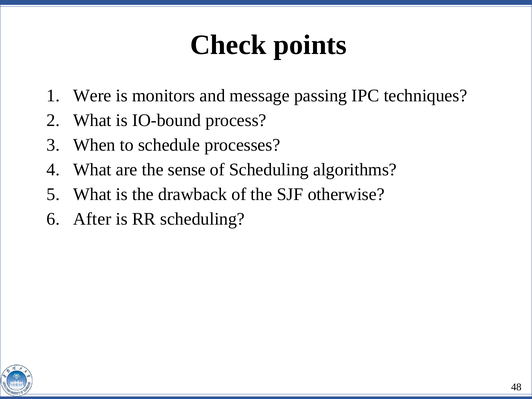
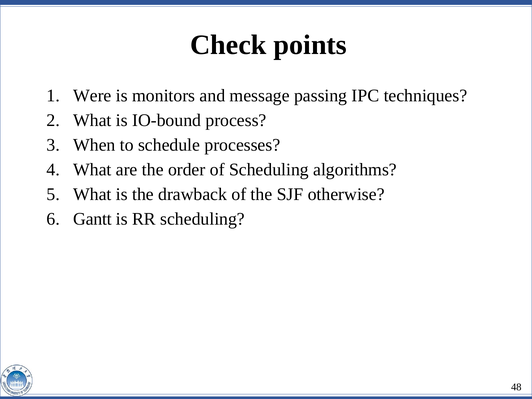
sense: sense -> order (187, 170)
After: After -> Gantt (92, 219)
